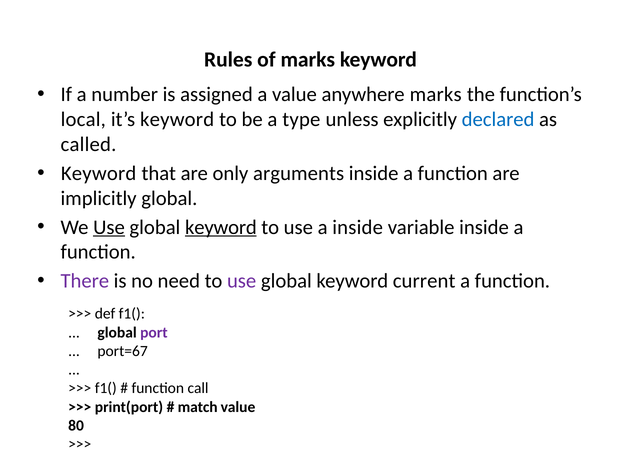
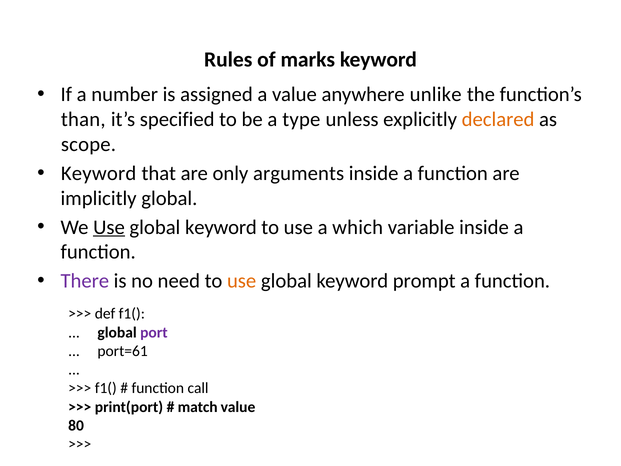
anywhere marks: marks -> unlike (436, 95)
local: local -> than (83, 119)
it’s keyword: keyword -> specified (177, 119)
declared colour: blue -> orange (498, 119)
called: called -> scope (88, 144)
keyword underline: present -> none (221, 227)
a inside: inside -> which (358, 227)
use colour: purple -> orange (242, 281)
current: current -> prompt (424, 281)
port=67: port=67 -> port=61 (123, 351)
